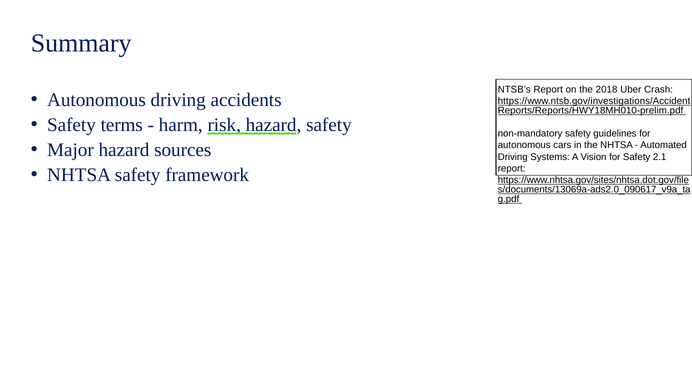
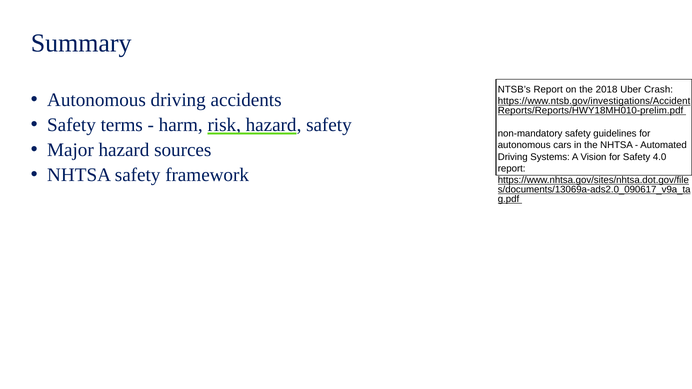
2.1: 2.1 -> 4.0 (660, 157)
